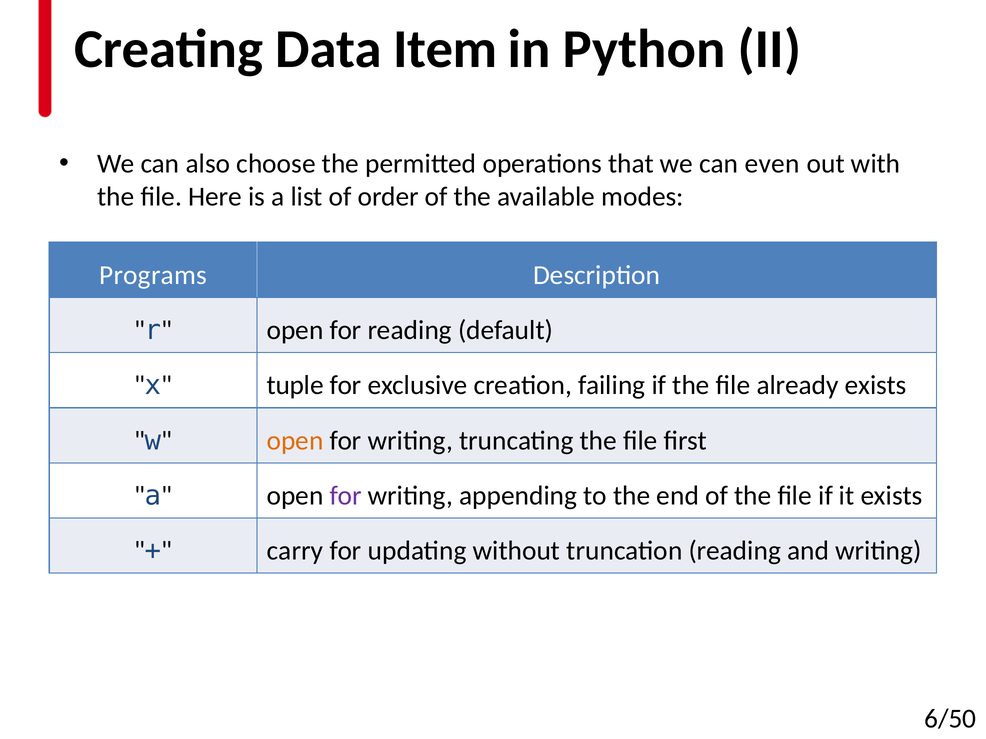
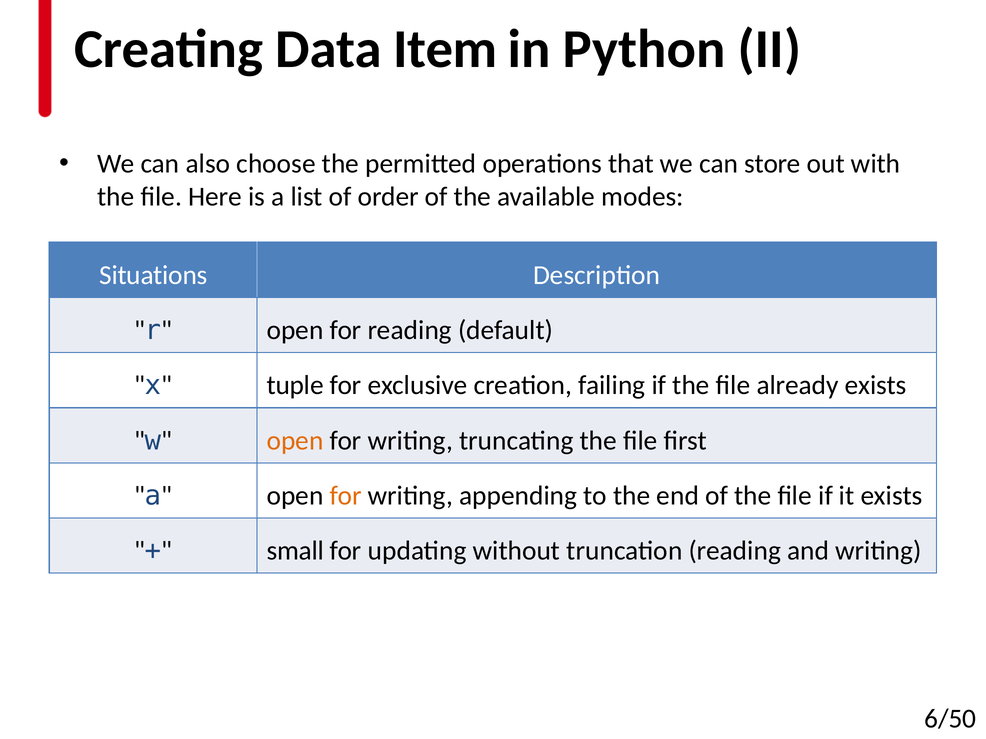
even: even -> store (772, 164)
Programs: Programs -> Situations (153, 275)
for colour: purple -> orange (346, 496)
carry: carry -> small (295, 551)
